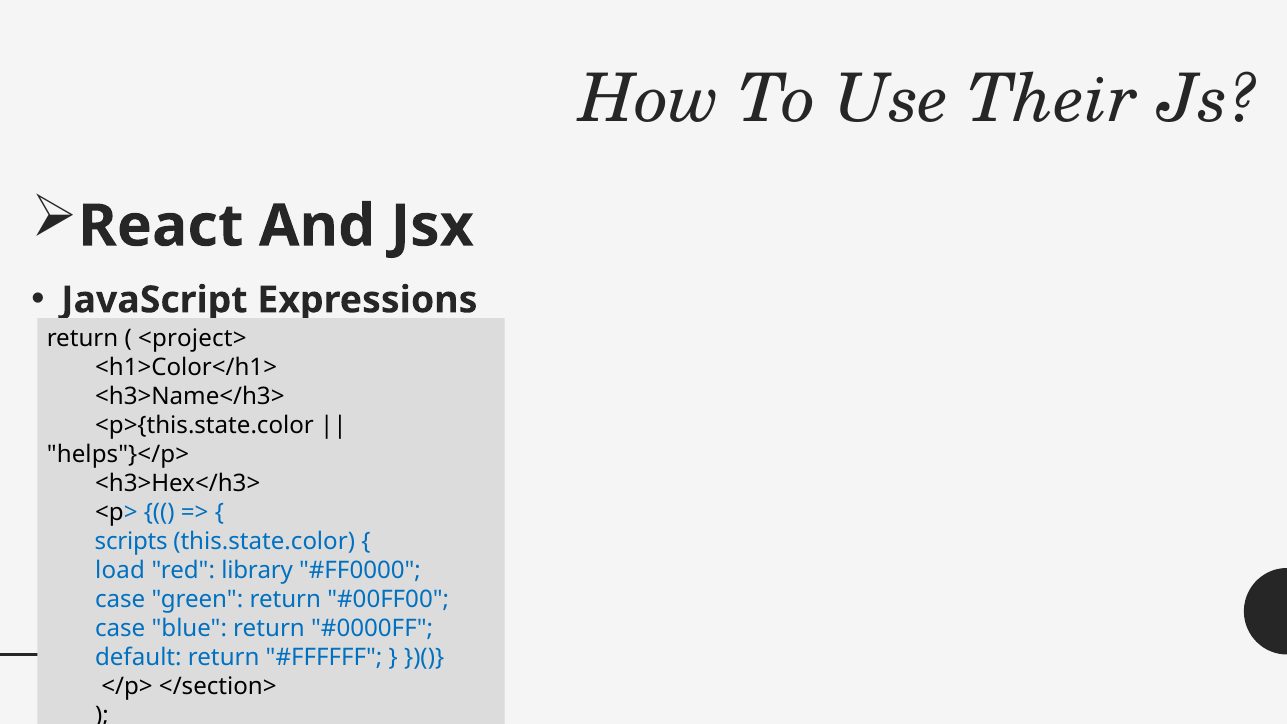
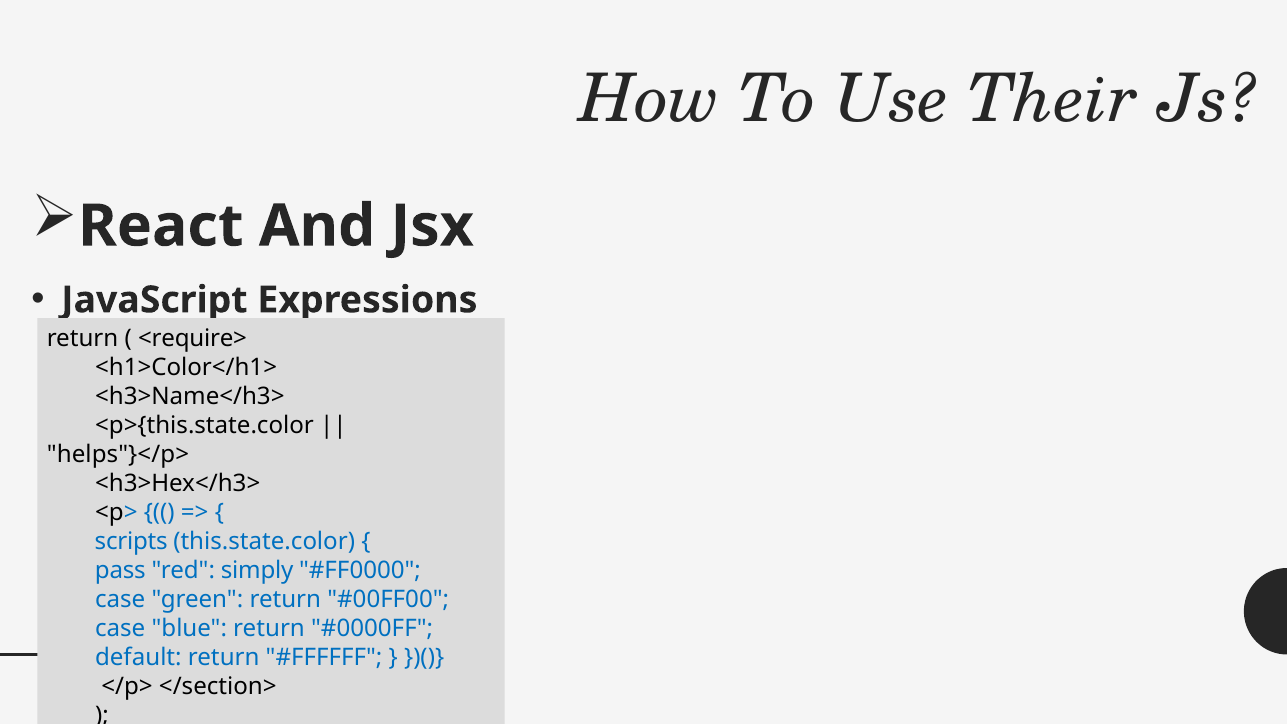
<project>: <project> -> <require> (193, 339)
load: load -> pass (120, 571)
library: library -> simply (257, 571)
